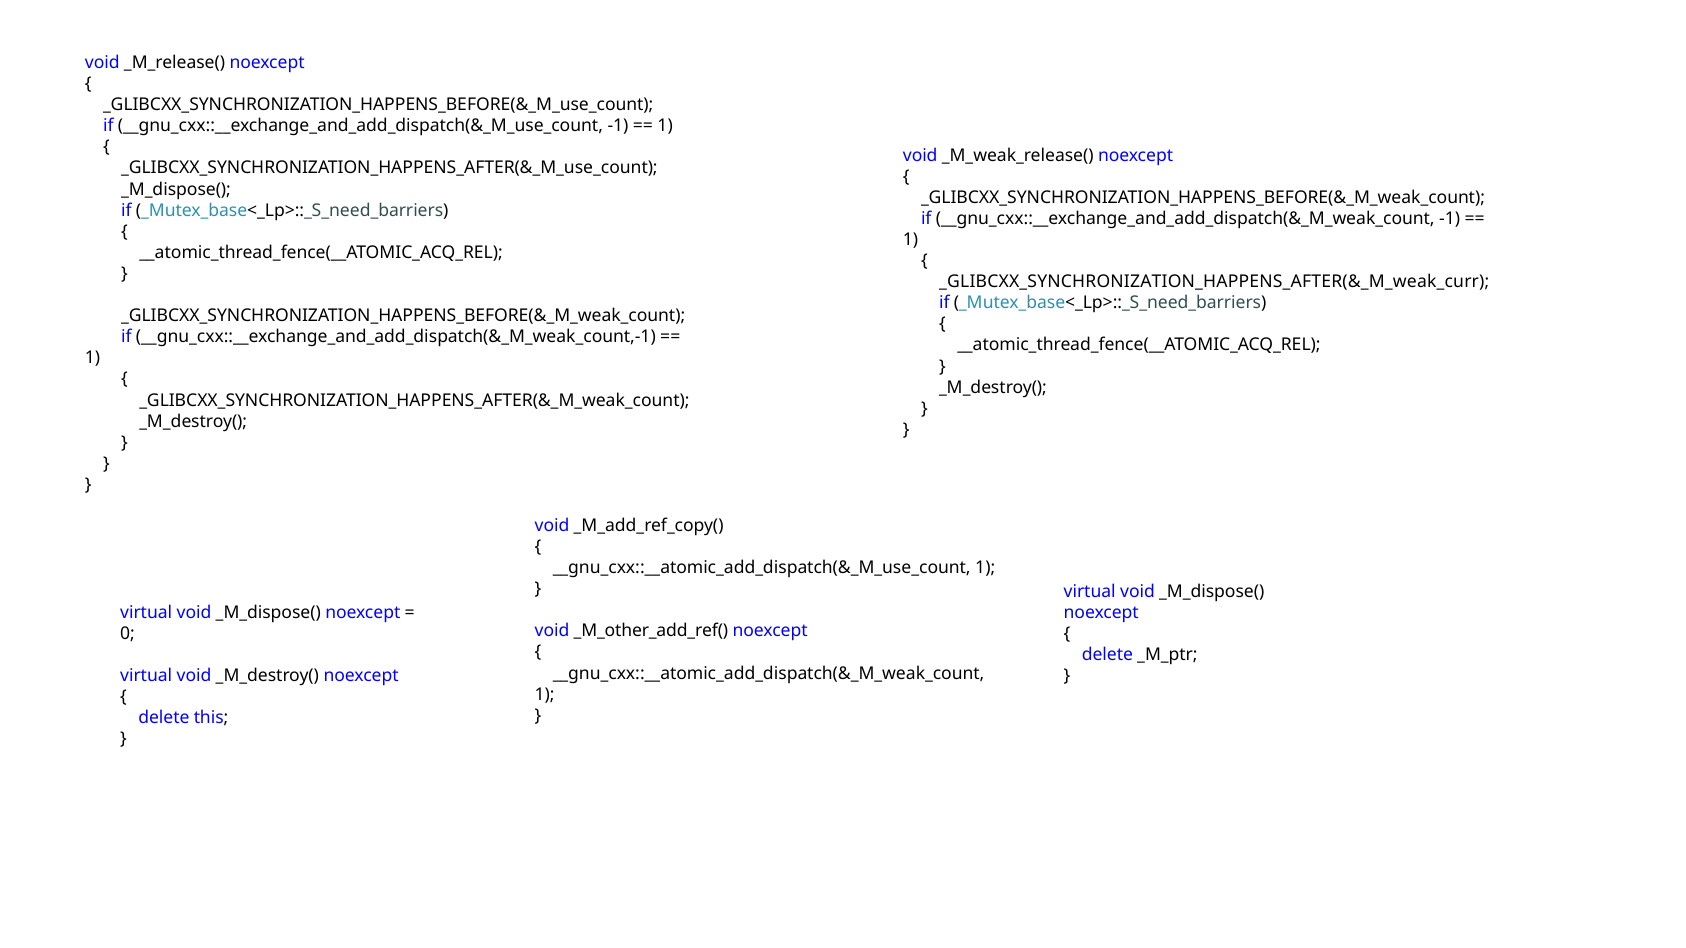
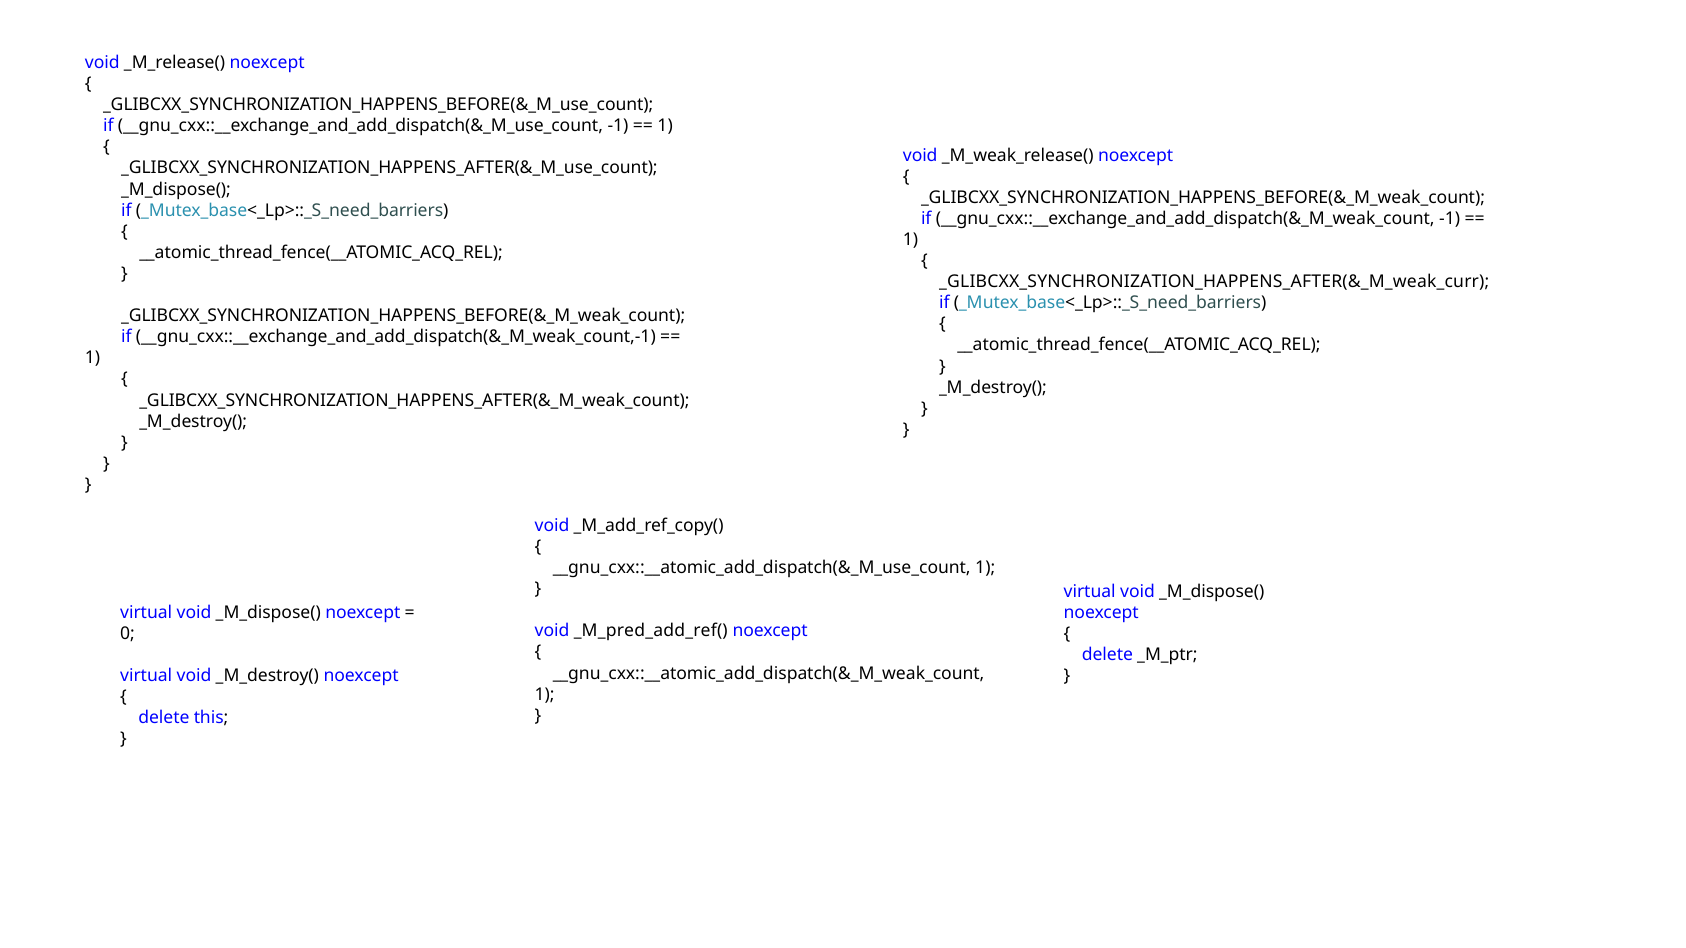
_M_other_add_ref(: _M_other_add_ref( -> _M_pred_add_ref( (651, 631)
